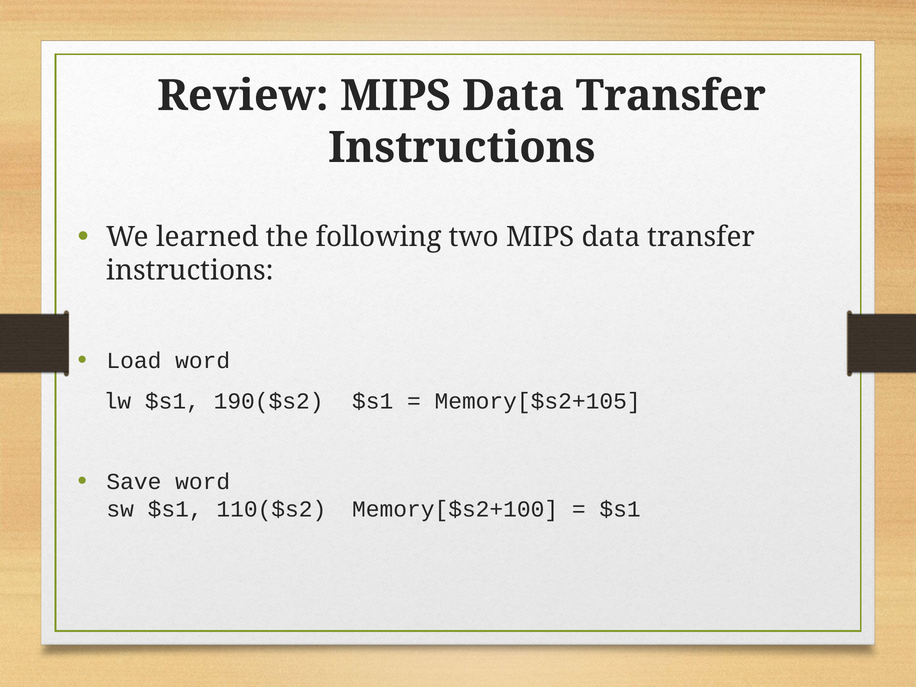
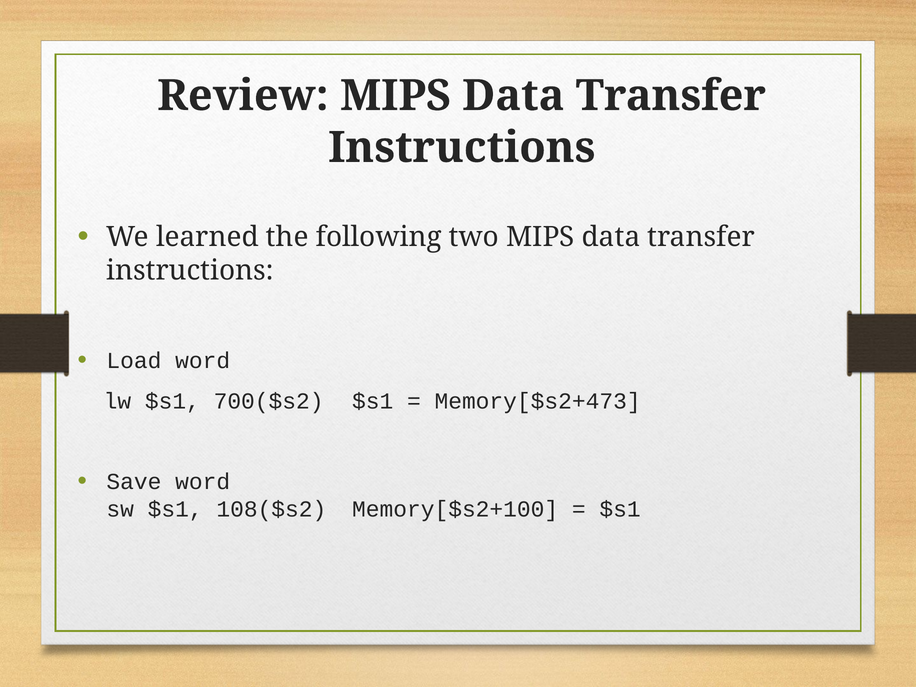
190($s2: 190($s2 -> 700($s2 (269, 401)
Memory[$s2+105: Memory[$s2+105 -> Memory[$s2+473 (538, 401)
110($s2: 110($s2 -> 108($s2 (271, 509)
